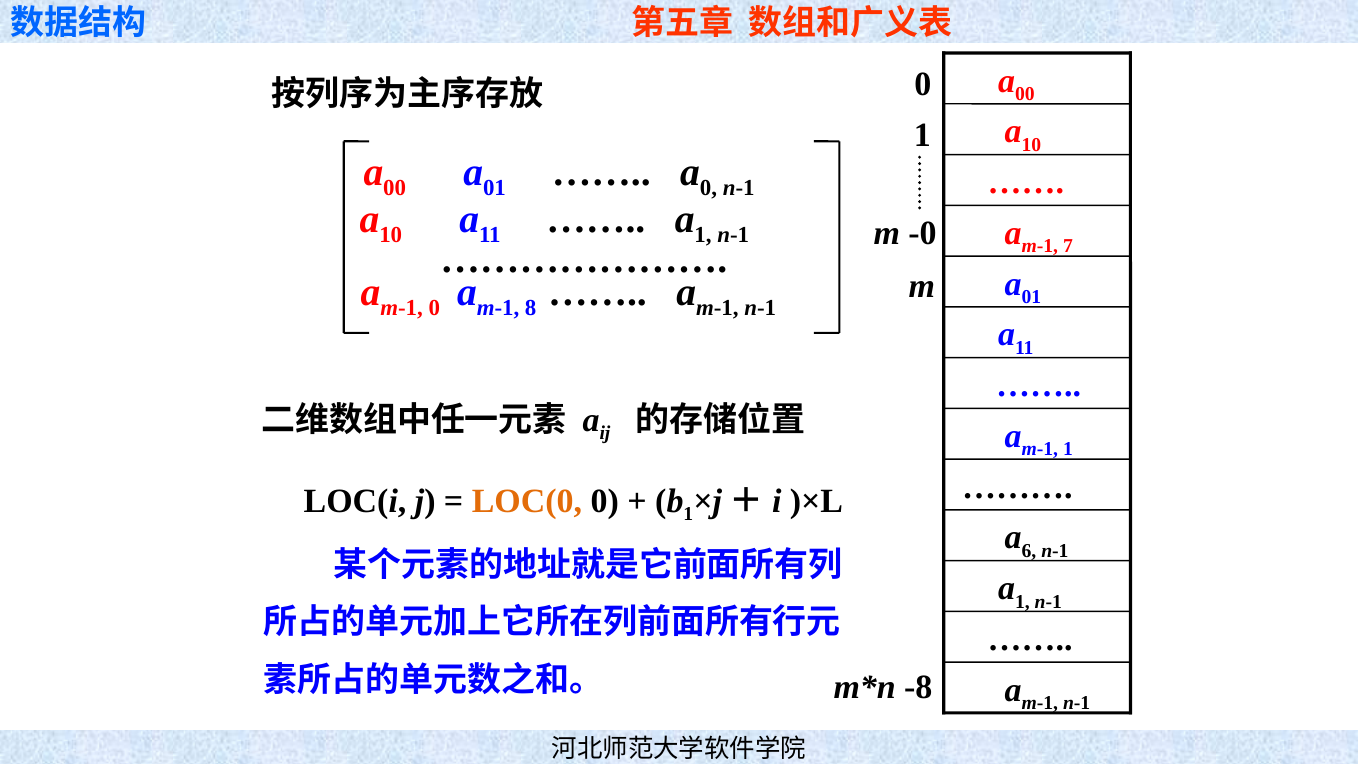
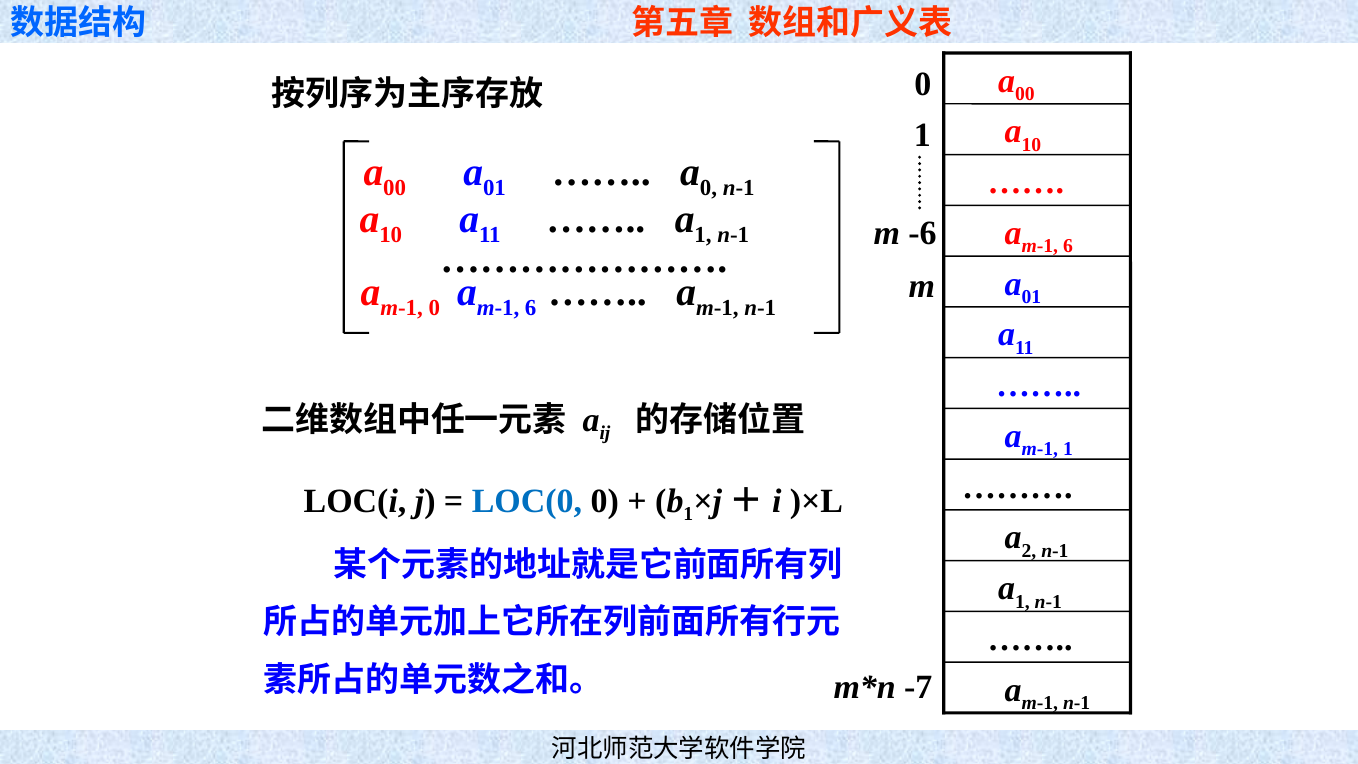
7: 7 -> 6 (1068, 246)
-0: -0 -> -6 (923, 233)
8: 8 -> 6 (531, 307)
LOC(0 colour: orange -> blue (527, 501)
6: 6 -> 2 (1029, 551)
-8: -8 -> -7 (918, 687)
